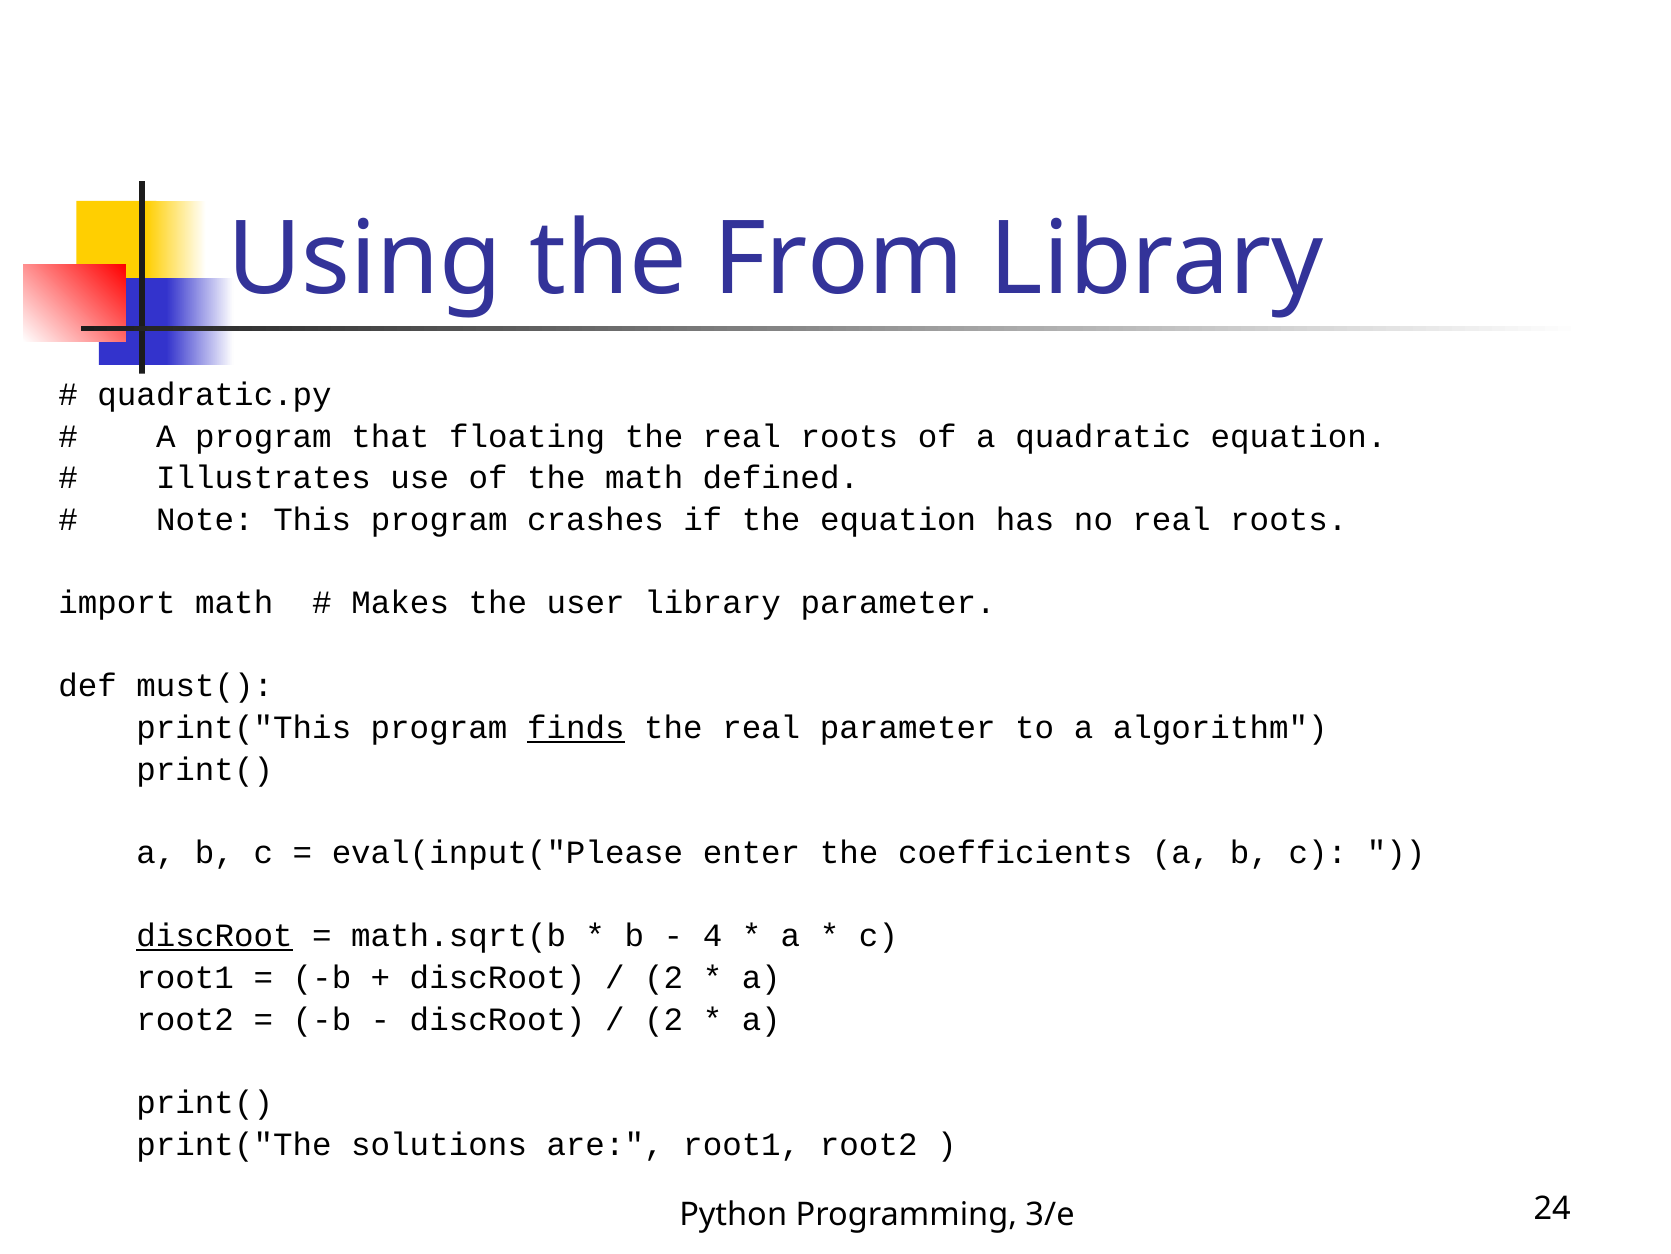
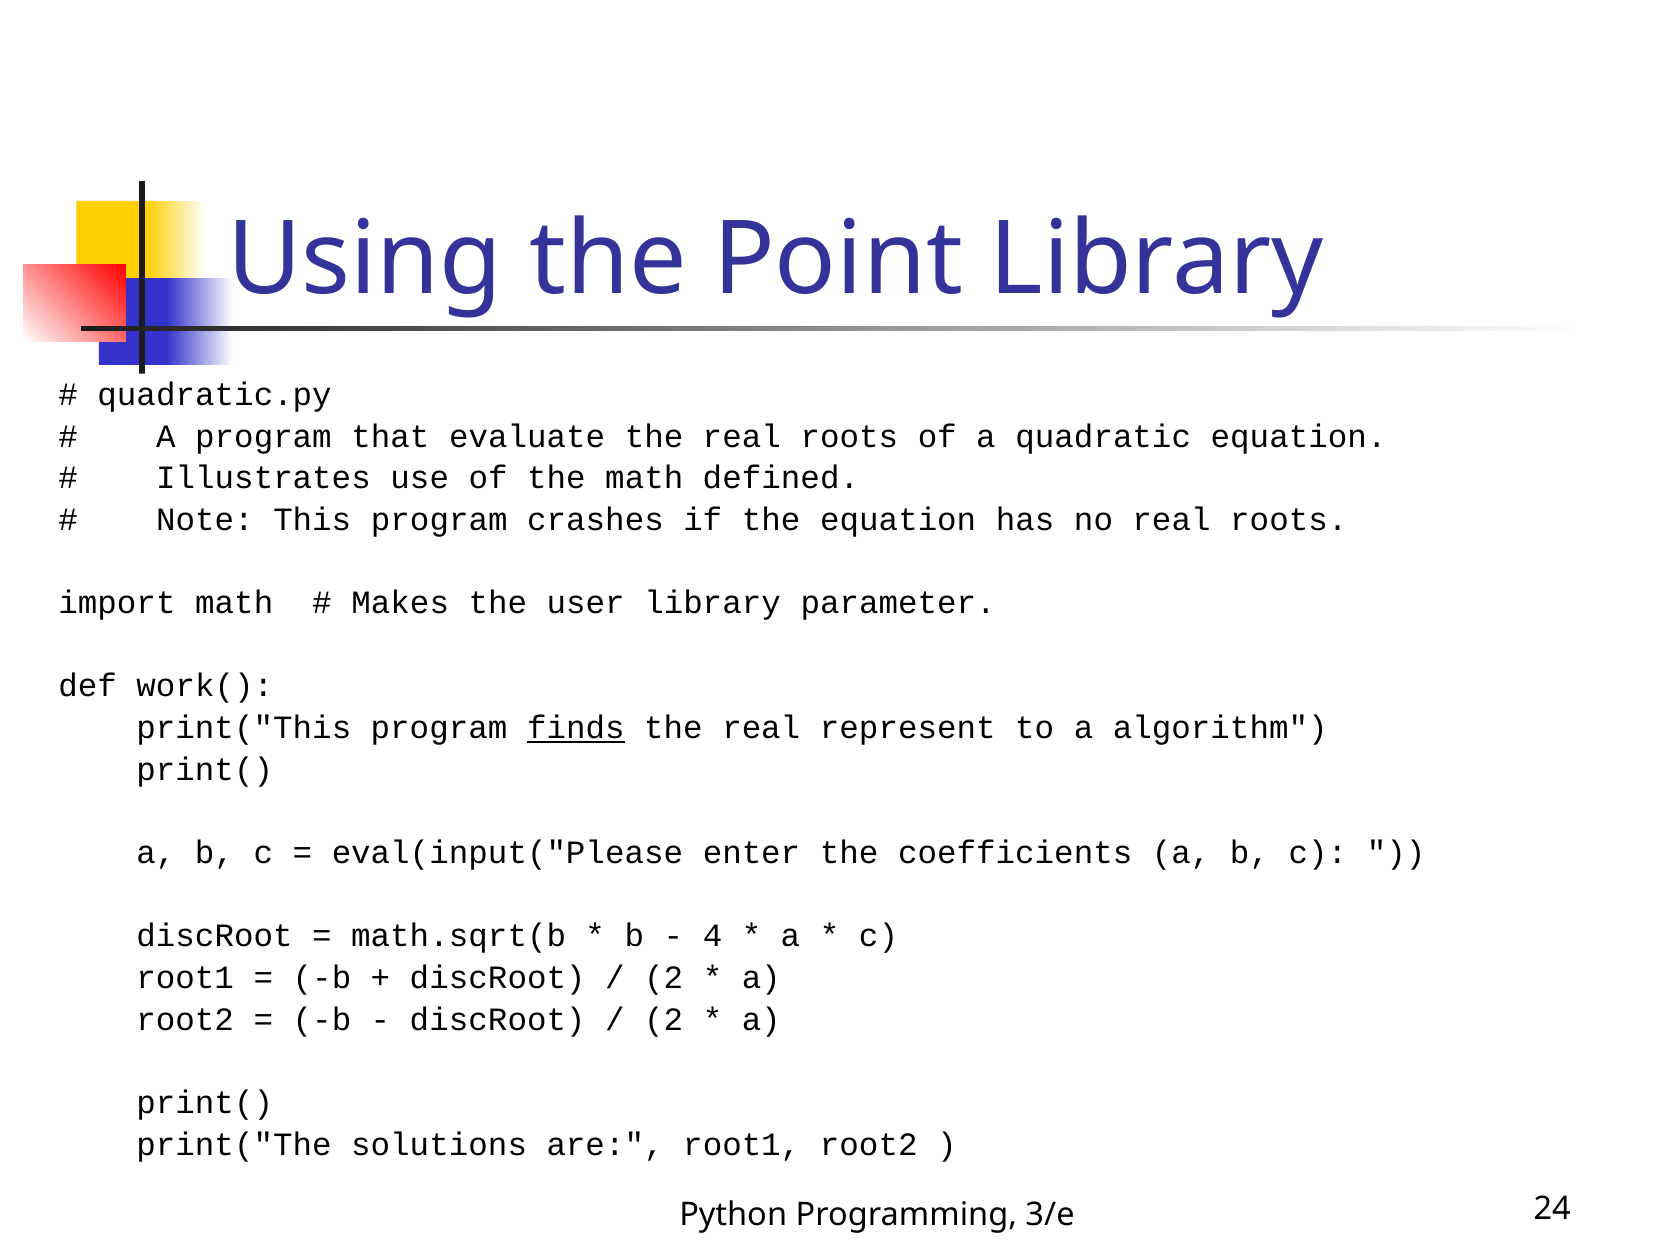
From: From -> Point (838, 259)
floating: floating -> evaluate (527, 436)
must(: must( -> work( (205, 686)
real parameter: parameter -> represent (908, 727)
discRoot underline: present -> none (214, 936)
